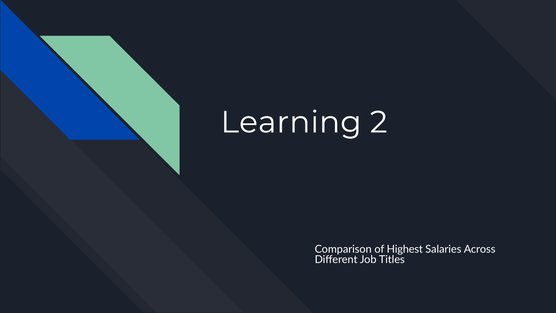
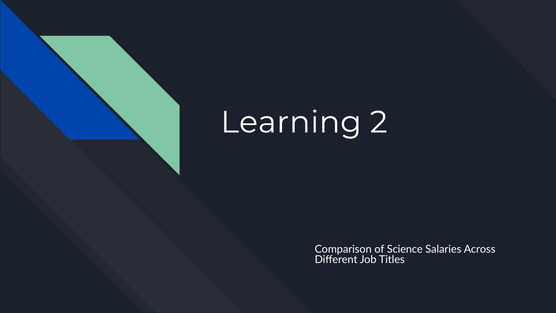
Highest: Highest -> Science (405, 249)
